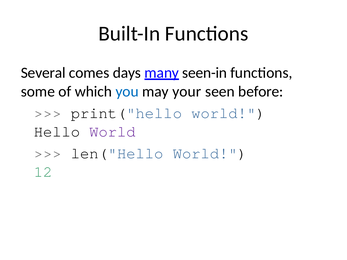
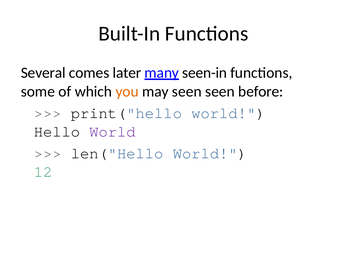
days: days -> later (127, 73)
you colour: blue -> orange (127, 92)
may your: your -> seen (187, 92)
